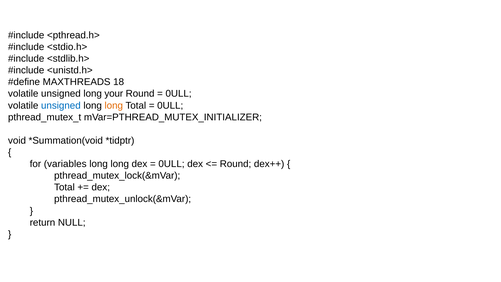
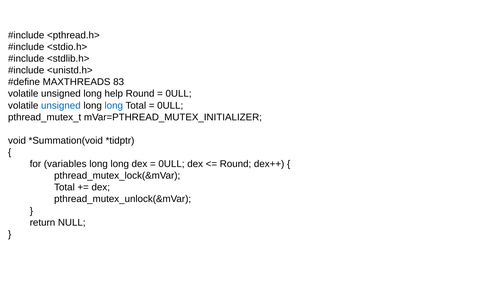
18: 18 -> 83 (119, 82)
your: your -> help (114, 94)
long colour: orange -> blue (114, 105)
